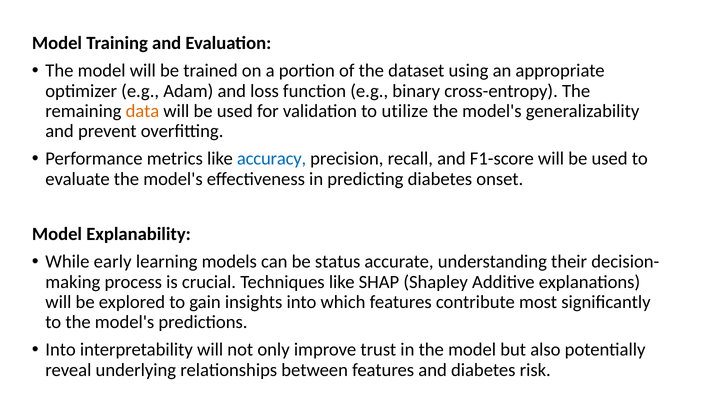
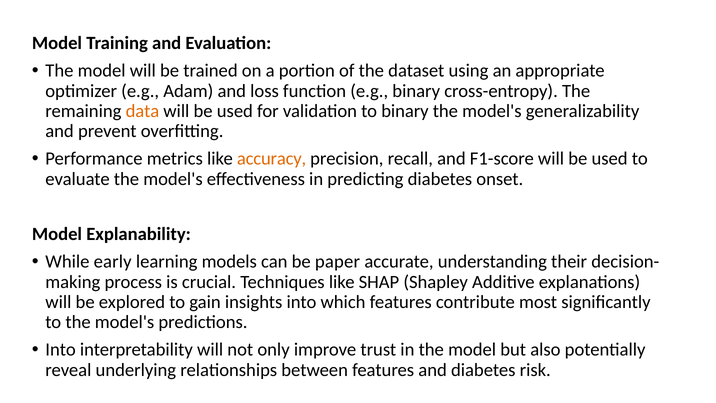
to utilize: utilize -> binary (405, 111)
accuracy colour: blue -> orange (272, 159)
status: status -> paper (338, 262)
